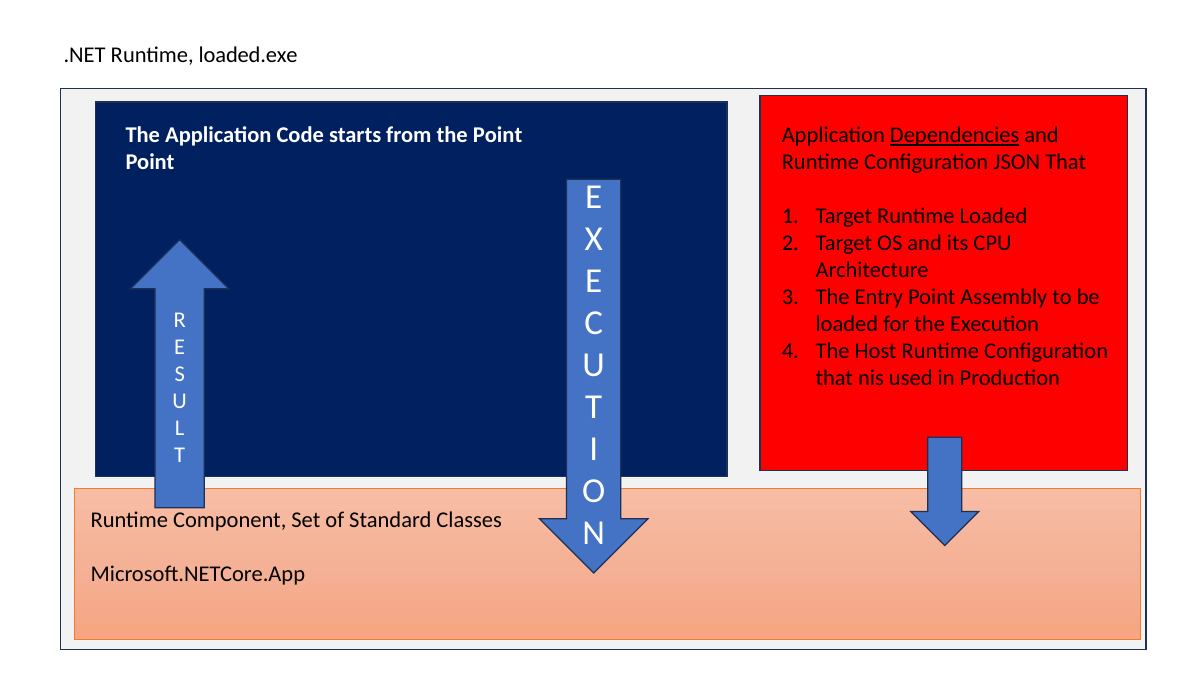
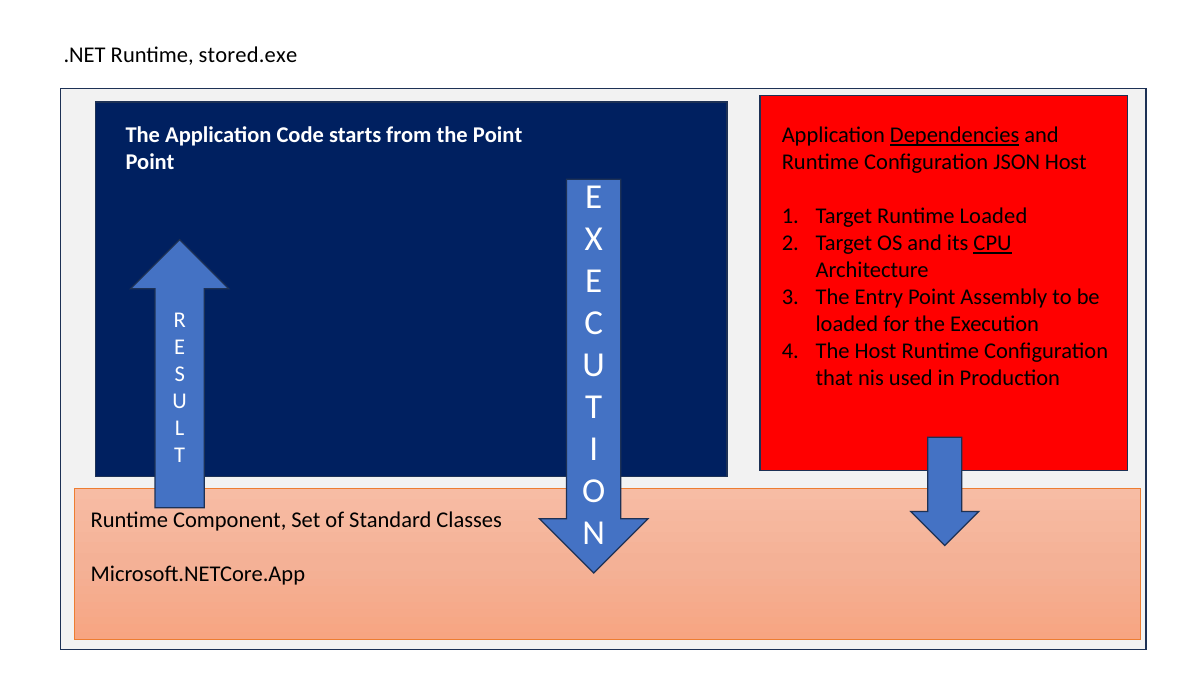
loaded.exe: loaded.exe -> stored.exe (248, 55)
JSON That: That -> Host (1066, 162)
CPU underline: none -> present (993, 243)
